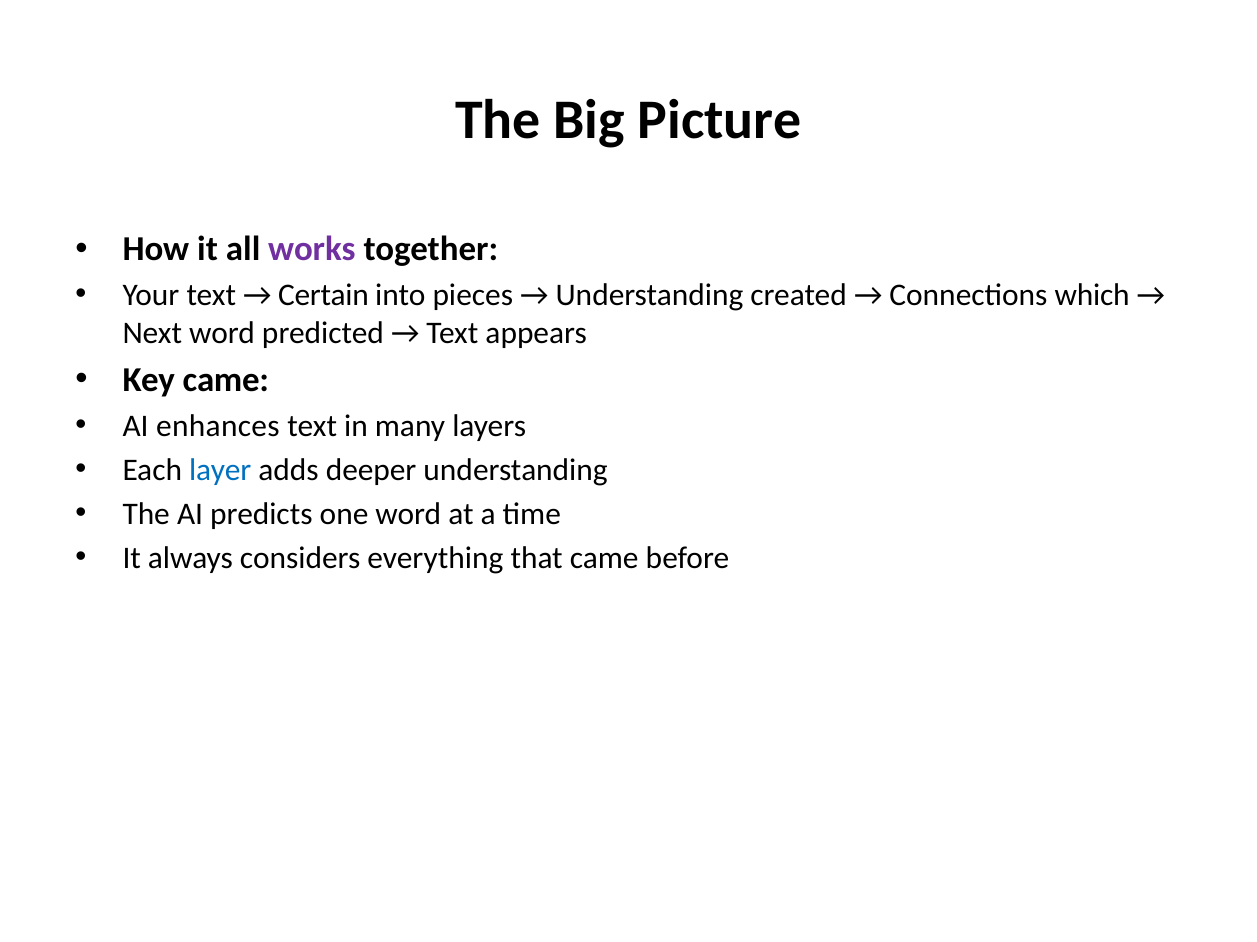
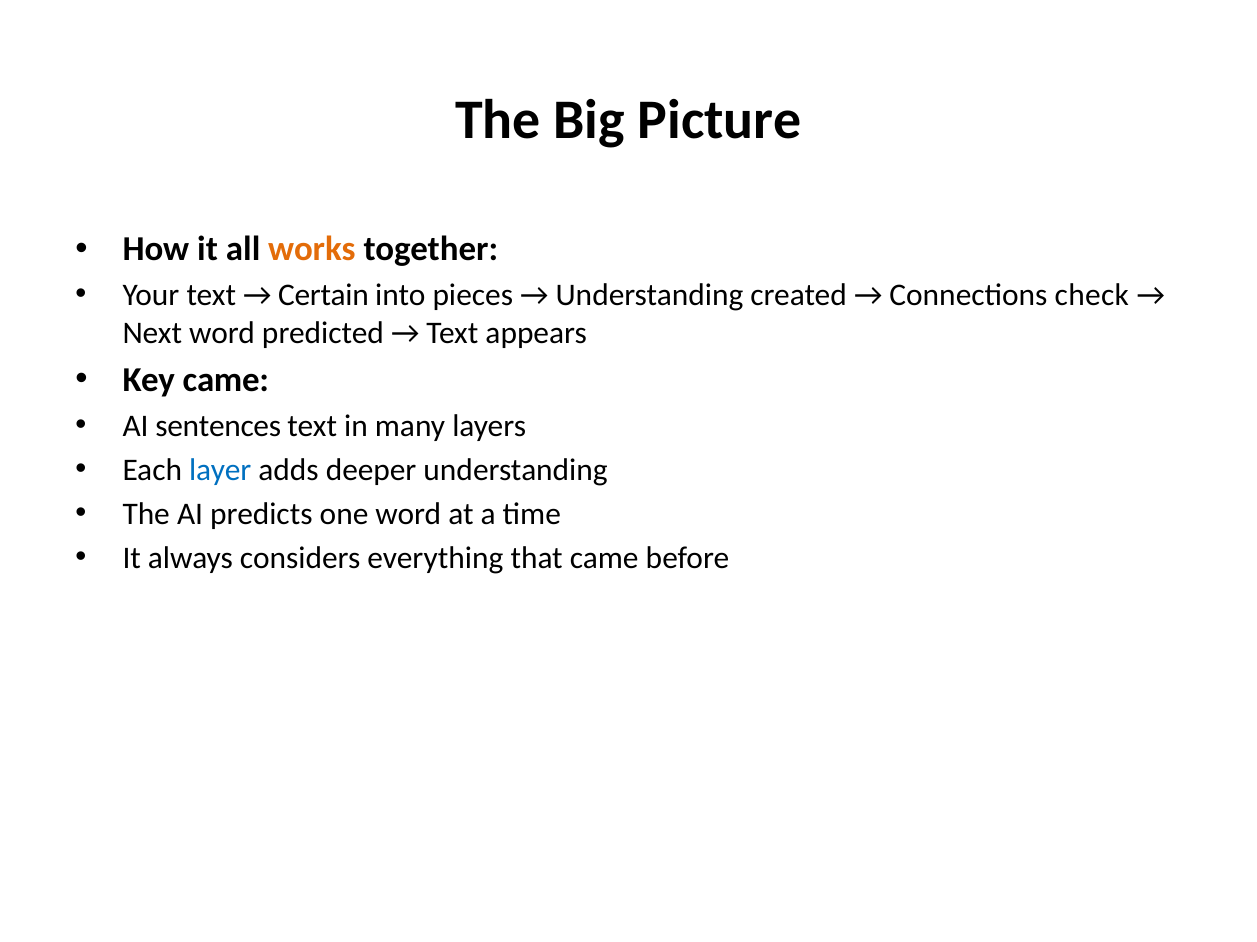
works colour: purple -> orange (312, 250)
which: which -> check (1092, 296)
enhances: enhances -> sentences (218, 426)
